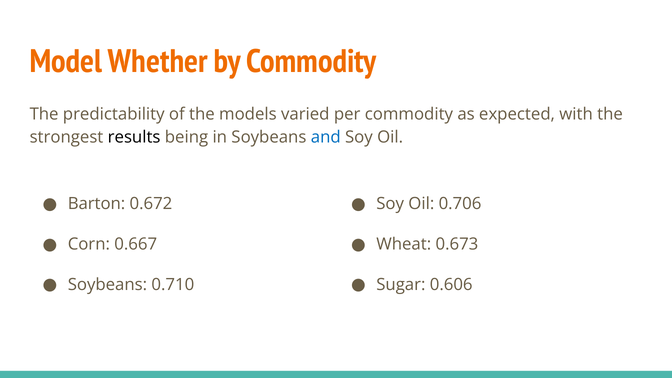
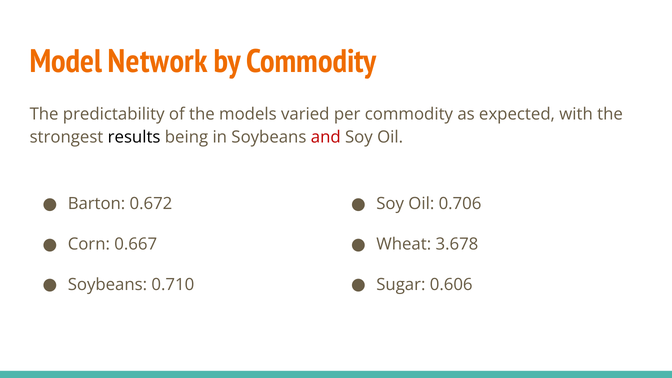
Whether: Whether -> Network (158, 61)
and colour: blue -> red (326, 137)
0.673: 0.673 -> 3.678 (457, 244)
